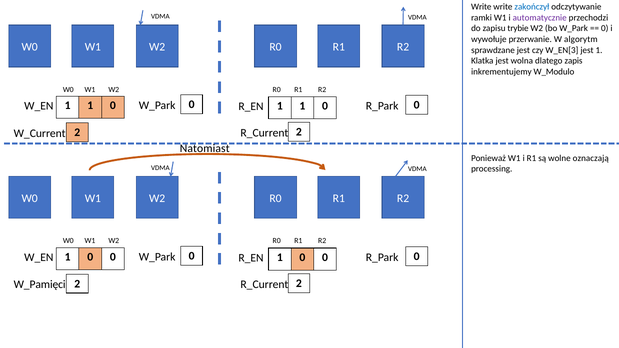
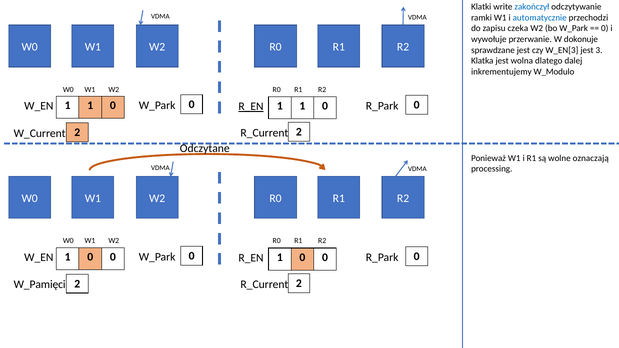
Write: Write -> Klatki (481, 7)
automatycznie colour: purple -> blue (540, 18)
trybie: trybie -> czeka (518, 28)
algorytm: algorytm -> dokonuje (581, 39)
jest 1: 1 -> 3 (599, 50)
zapis: zapis -> dalej (573, 61)
R_EN underline: none -> present (251, 107)
Natomiast: Natomiast -> Odczytane (205, 149)
